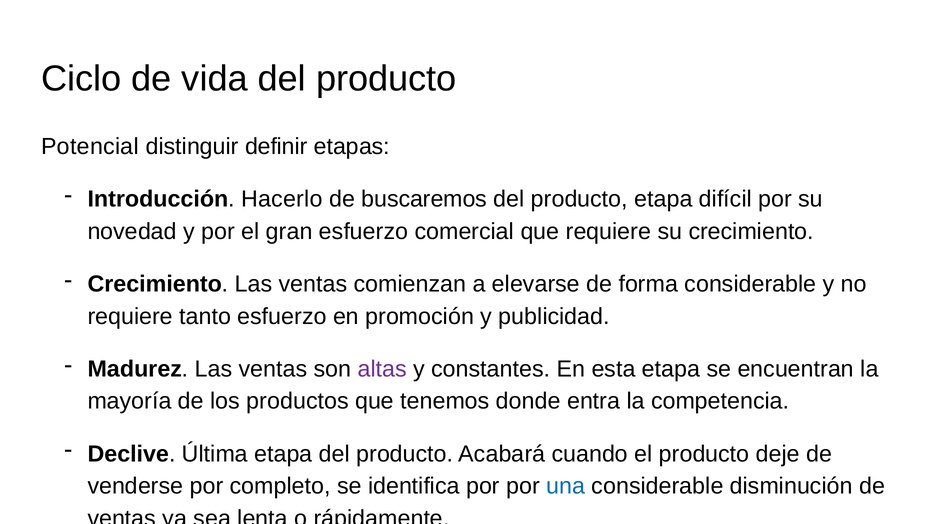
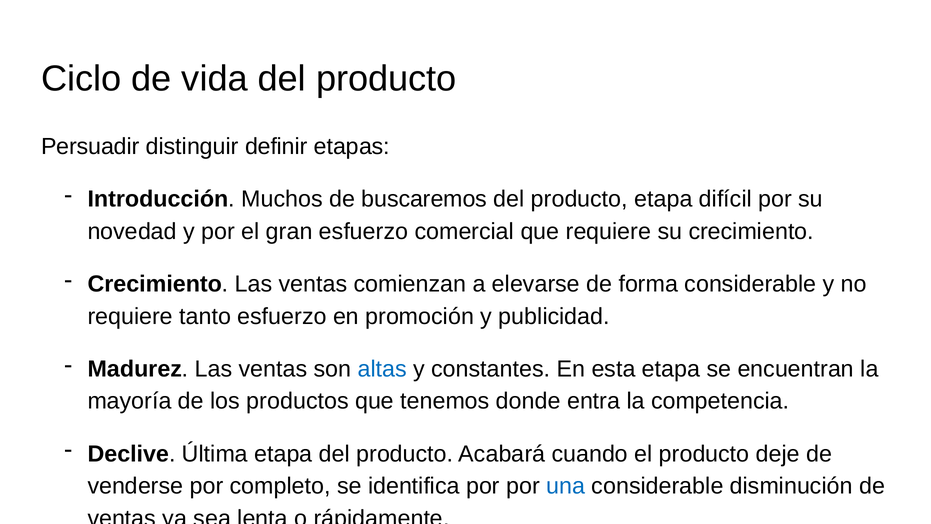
Potencial: Potencial -> Persuadir (90, 146)
Hacerlo: Hacerlo -> Muchos (282, 199)
altas colour: purple -> blue (382, 369)
